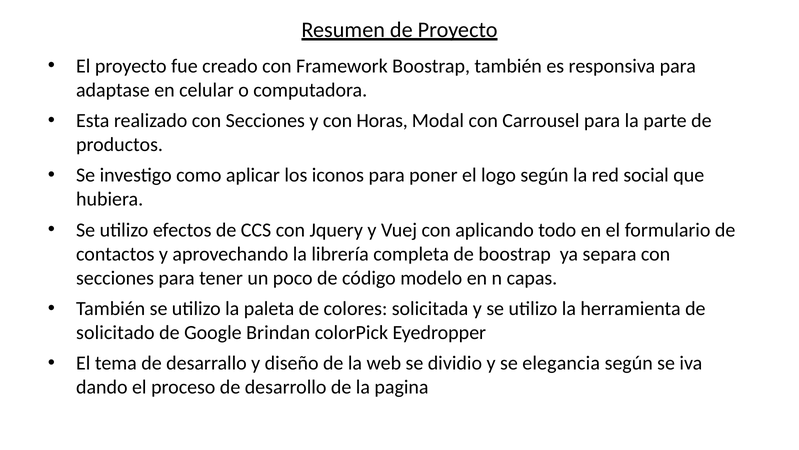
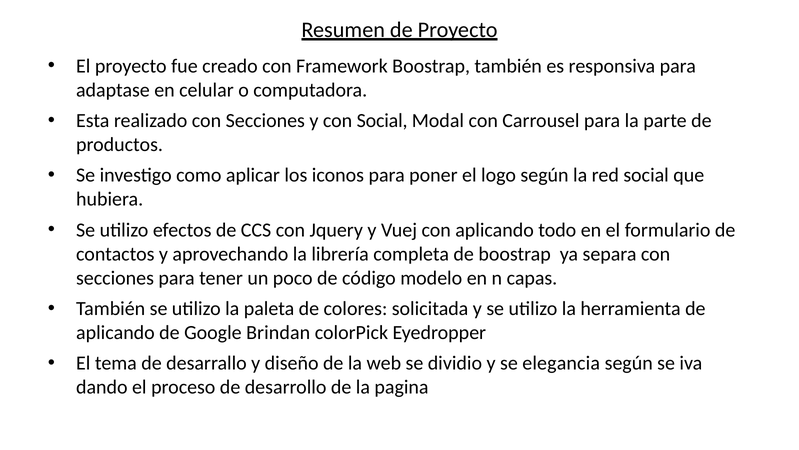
con Horas: Horas -> Social (382, 121)
solicitado: solicitado -> aplicando (115, 332)
